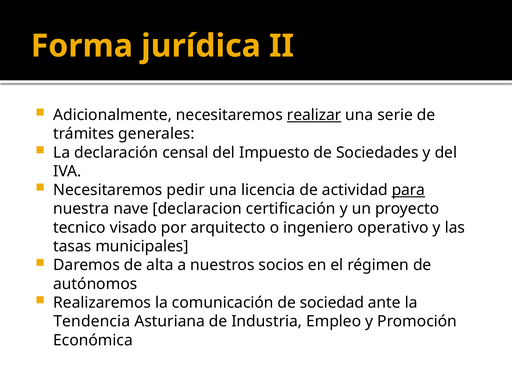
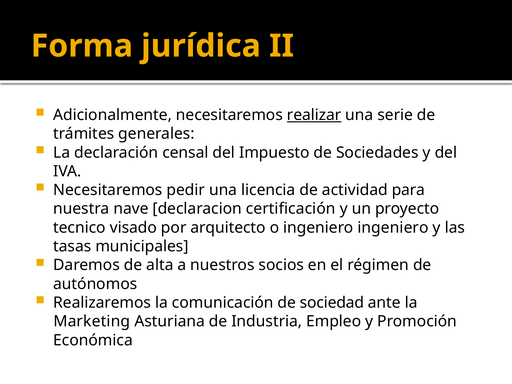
para underline: present -> none (408, 190)
ingeniero operativo: operativo -> ingeniero (393, 228)
Tendencia: Tendencia -> Marketing (92, 321)
